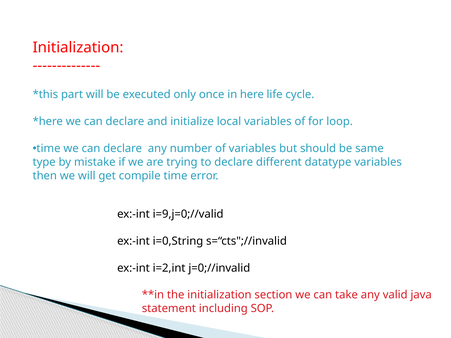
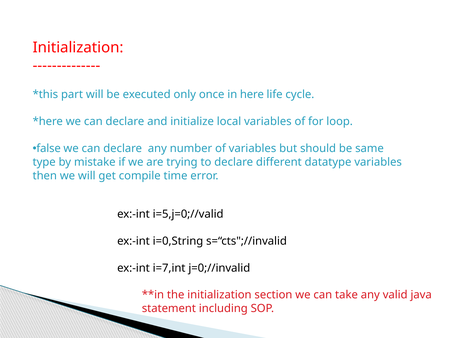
time: time -> false (49, 149)
i=9,j=0;//valid: i=9,j=0;//valid -> i=5,j=0;//valid (188, 214)
i=2,int: i=2,int -> i=7,int (169, 268)
